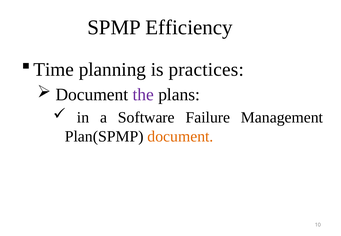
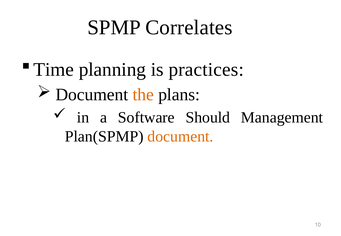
Efficiency: Efficiency -> Correlates (189, 27)
the colour: purple -> orange (143, 95)
Failure: Failure -> Should (208, 118)
